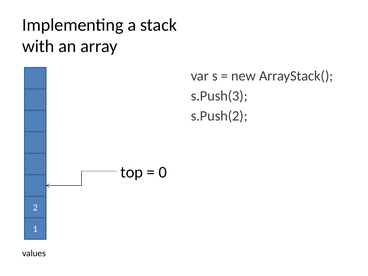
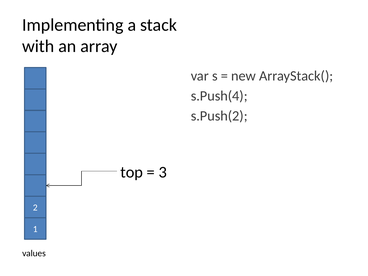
s.Push(3: s.Push(3 -> s.Push(4 (219, 96)
0: 0 -> 3 (163, 172)
